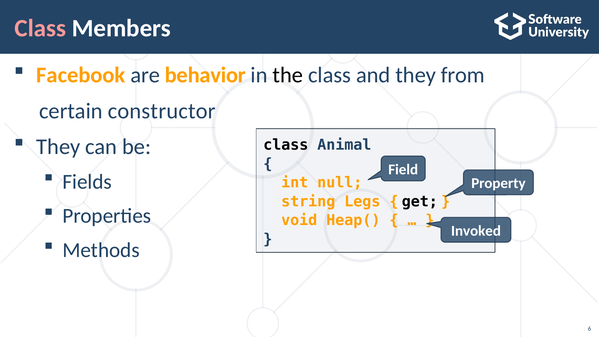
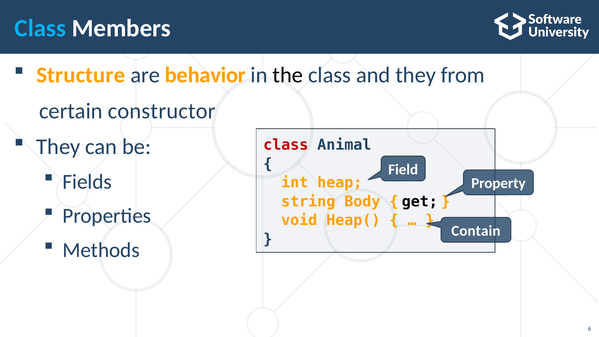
Class colour: pink -> light blue (40, 28)
Facebook: Facebook -> Structure (81, 75)
class colour: black -> red (286, 145)
null: null -> heap (340, 183)
Legs: Legs -> Body (362, 201)
Invoked: Invoked -> Contain (476, 231)
